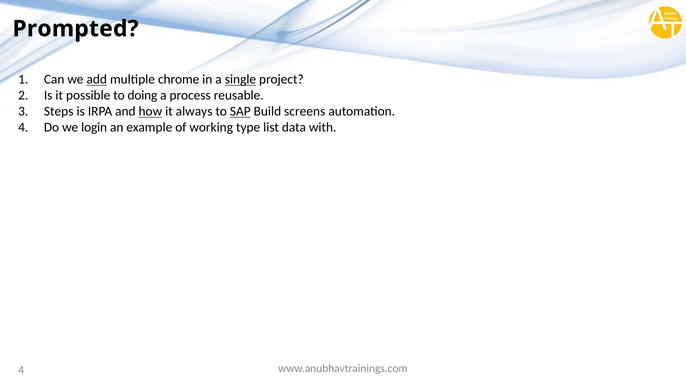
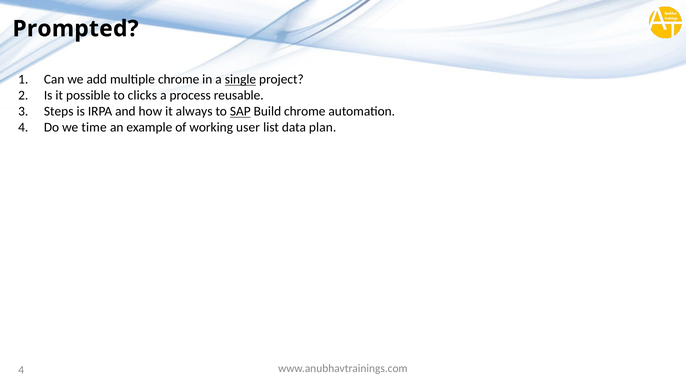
add underline: present -> none (97, 79)
doing: doing -> clicks (142, 95)
how underline: present -> none (150, 112)
Build screens: screens -> chrome (305, 112)
login: login -> time (94, 128)
type: type -> user (248, 128)
with: with -> plan (323, 128)
